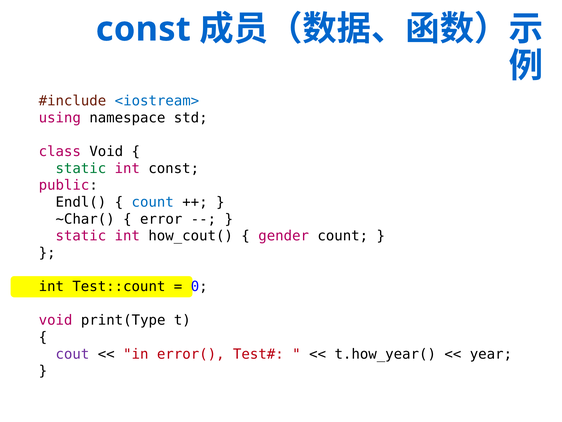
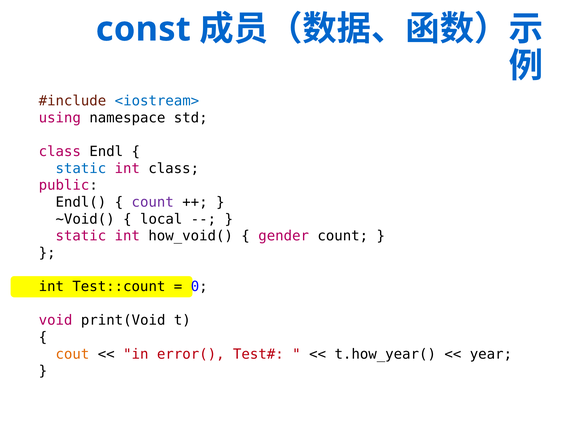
class Void: Void -> Endl (106, 151)
static colour: green -> blue (81, 168)
int const: const -> class (174, 168)
count colour: blue -> purple (153, 202)
~Char(: ~Char( -> ~Void( (85, 219)
error: error -> local (161, 219)
how_cout(: how_cout( -> how_void( (191, 236)
print(Type: print(Type -> print(Void (123, 320)
cout colour: purple -> orange (72, 354)
